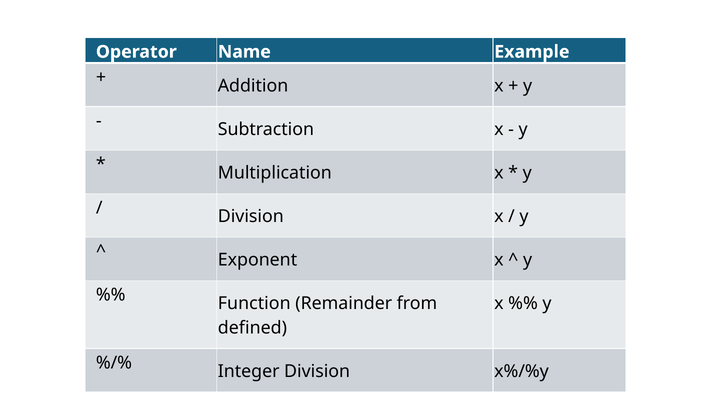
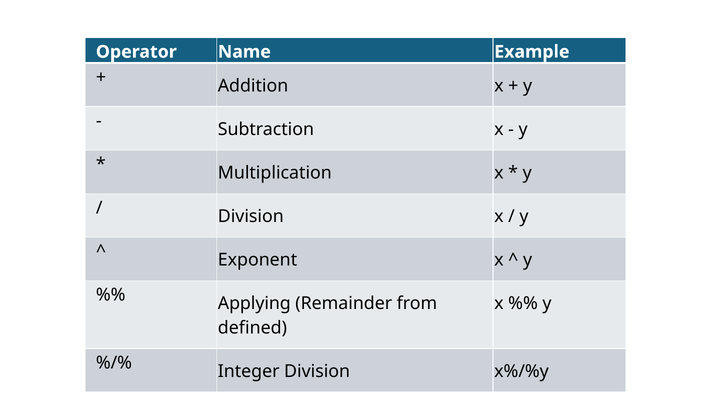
Function: Function -> Applying (254, 303)
